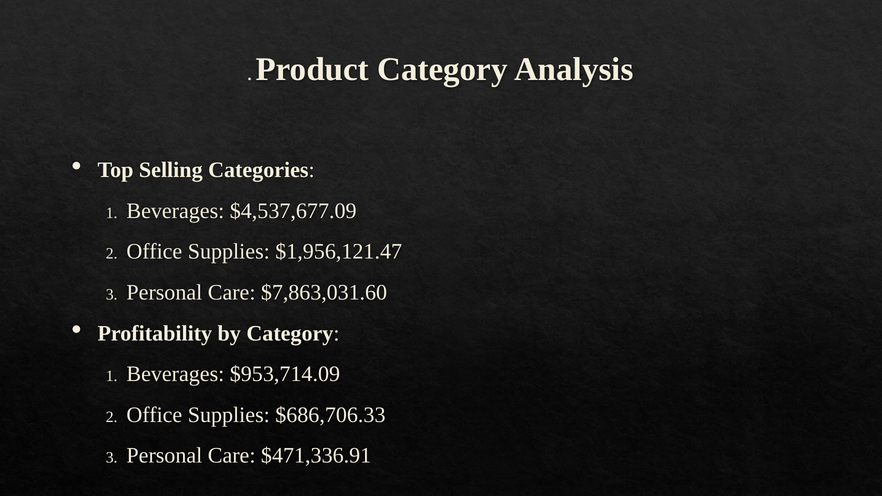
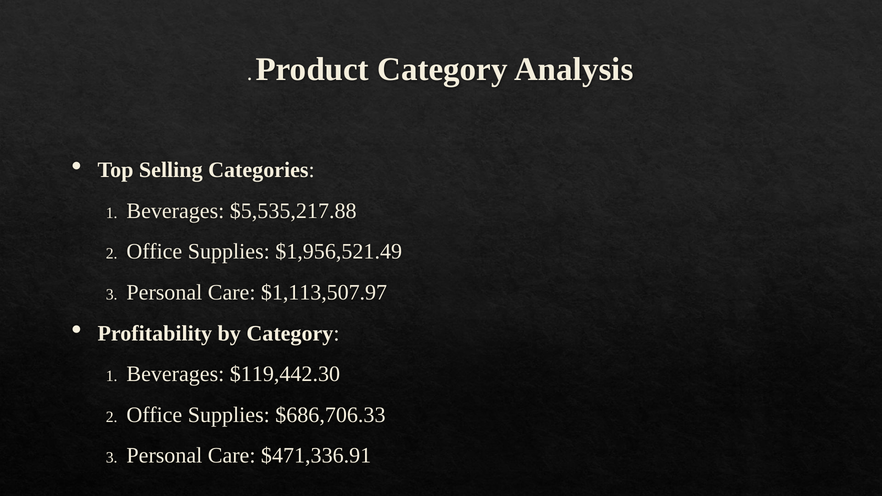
$4,537,677.09: $4,537,677.09 -> $5,535,217.88 (293, 211)
$1,956,121.47: $1,956,121.47 -> $1,956,521.49 (339, 252)
$7,863,031.60: $7,863,031.60 -> $1,113,507.97 (324, 293)
$953,714.09: $953,714.09 -> $119,442.30 (285, 374)
